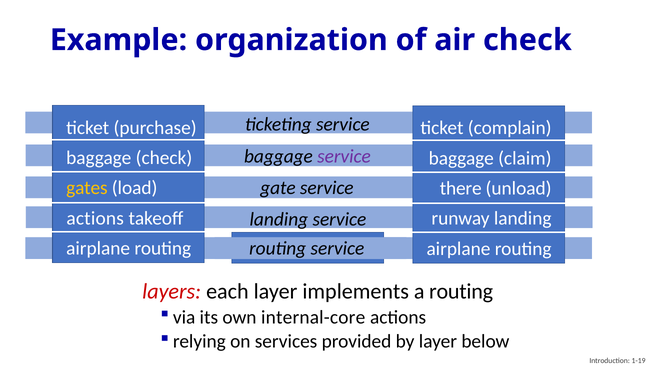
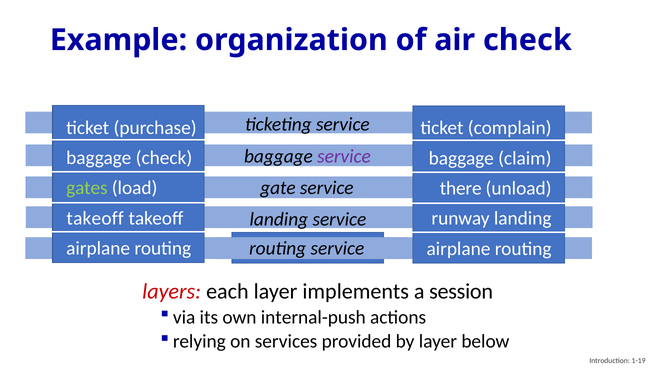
gates colour: yellow -> light green (87, 188)
actions: actions -> takeoff (95, 218)
a routing: routing -> session (461, 291)
internal-core: internal-core -> internal-push (313, 317)
